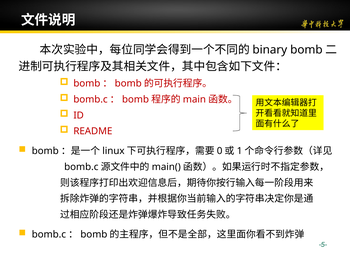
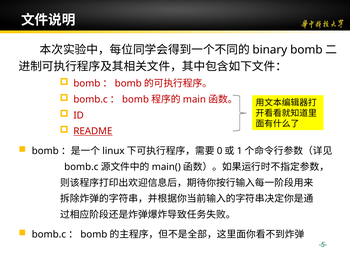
README underline: none -> present (93, 131)
